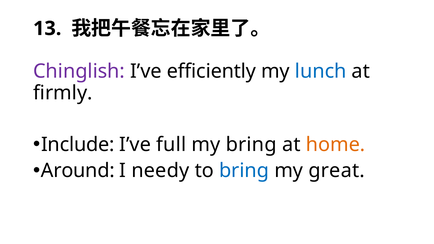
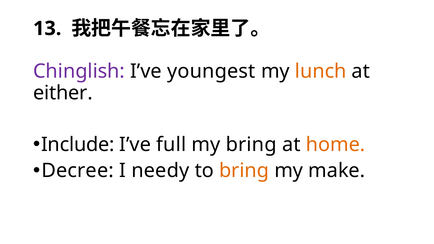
efficiently: efficiently -> youngest (211, 71)
lunch colour: blue -> orange (321, 71)
firmly: firmly -> either (63, 93)
Around: Around -> Decree (78, 171)
bring colour: blue -> orange (244, 171)
great: great -> make (337, 171)
